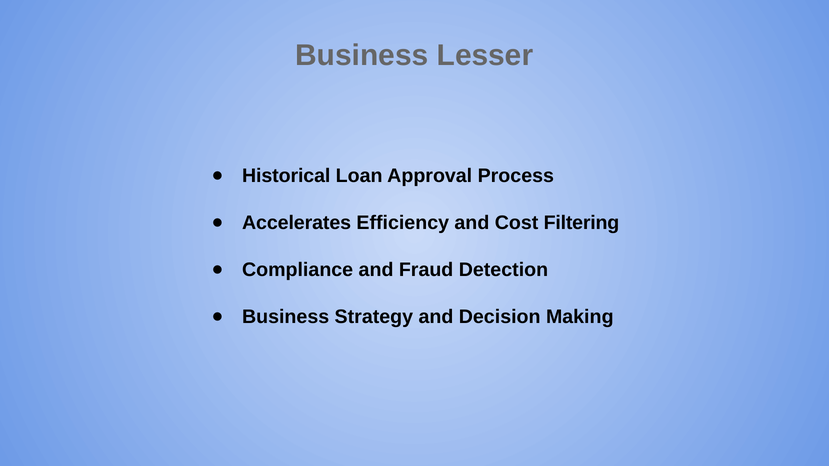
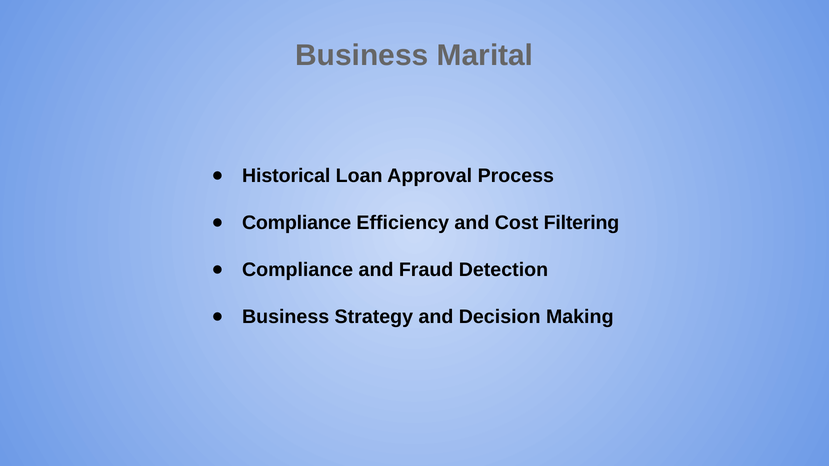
Lesser: Lesser -> Marital (485, 55)
Accelerates: Accelerates -> Compliance (297, 223)
